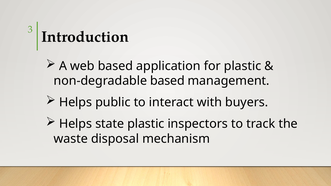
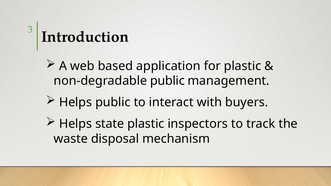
non-degradable based: based -> public (167, 81)
